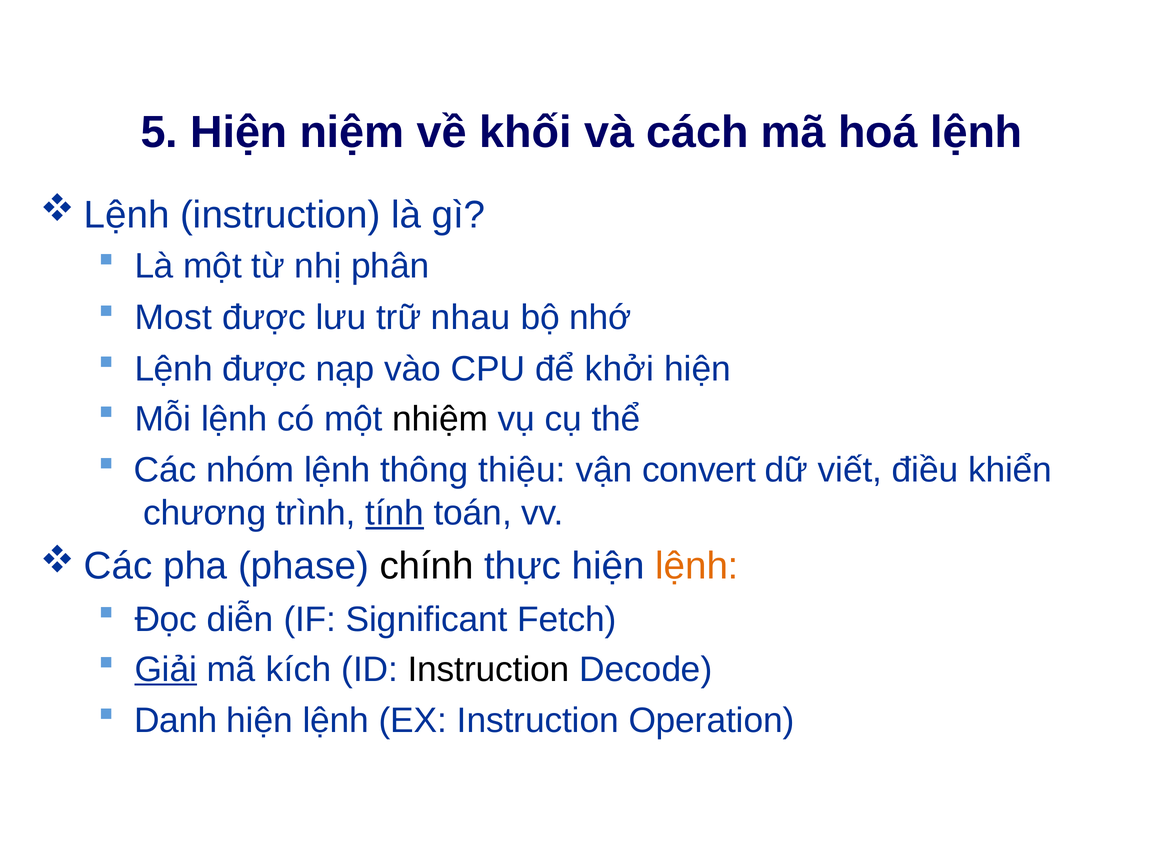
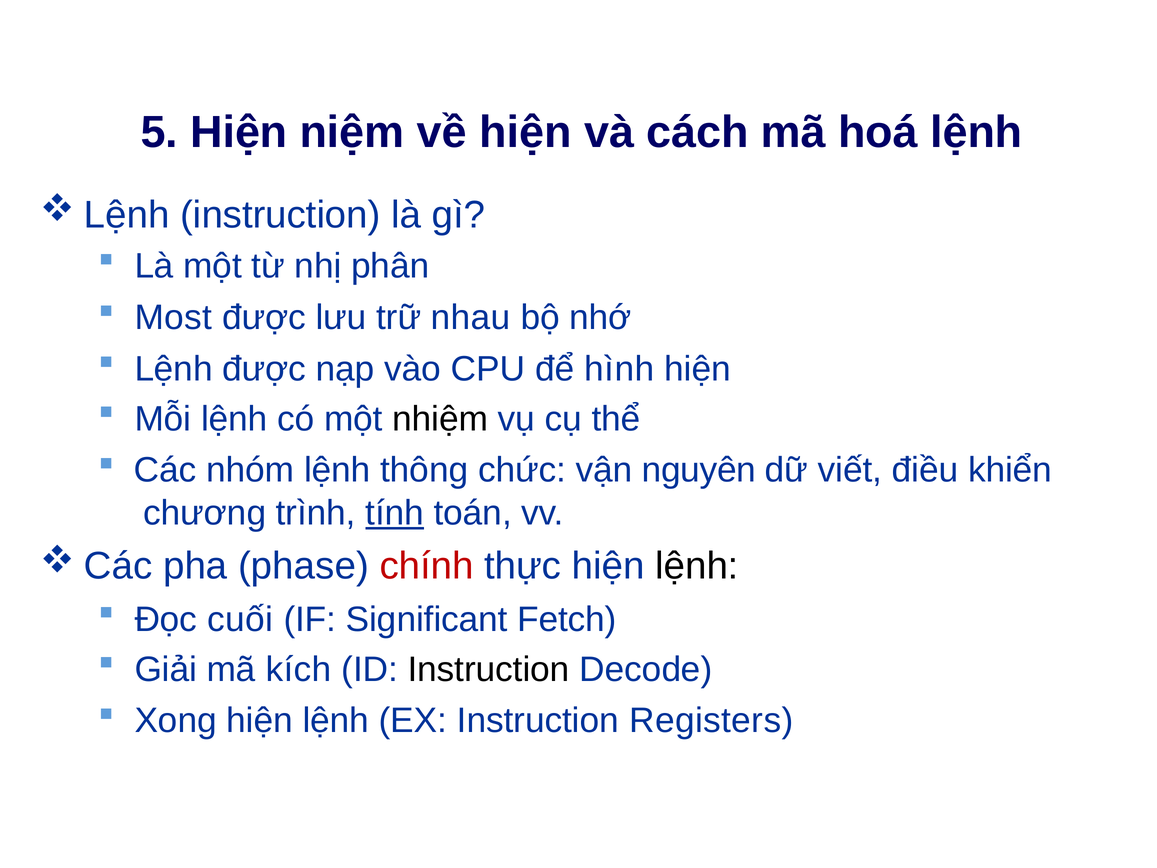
về khối: khối -> hiện (525, 132)
khởi: khởi -> hình (619, 369)
thiệu: thiệu -> chức (522, 470)
convert: convert -> nguyên (699, 470)
chính colour: black -> red (427, 566)
lệnh colour: orange -> black (697, 566)
diễn: diễn -> cuối (240, 619)
Giải underline: present -> none (166, 669)
Danh: Danh -> Xong (176, 721)
Operation: Operation -> Registers (711, 721)
